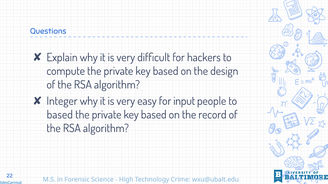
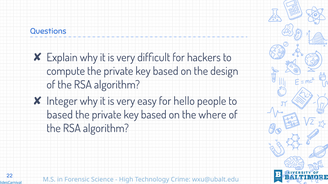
input: input -> hello (184, 101)
record: record -> where (212, 115)
